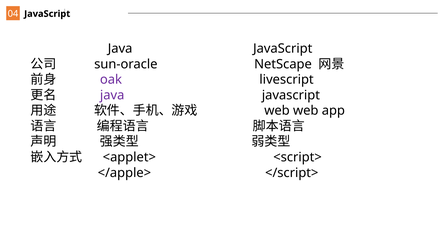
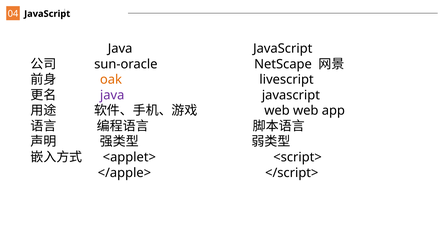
oak colour: purple -> orange (111, 80)
